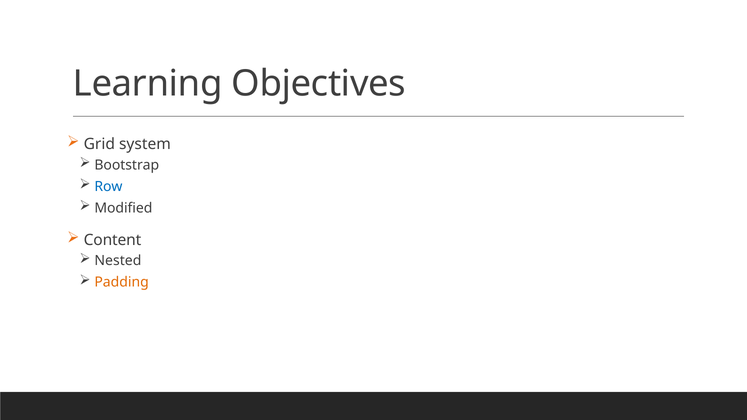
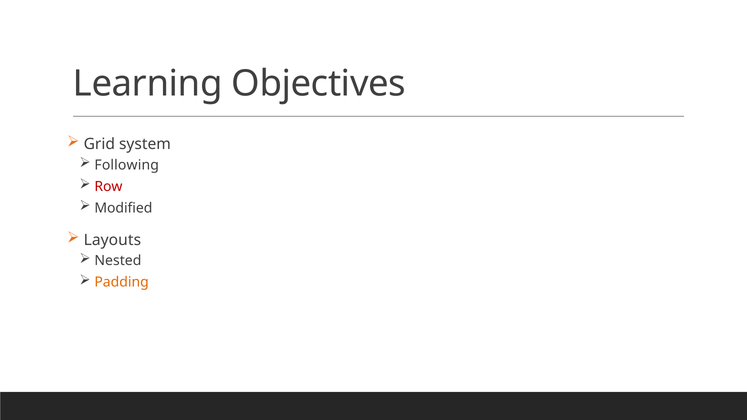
Bootstrap: Bootstrap -> Following (127, 165)
Row colour: blue -> red (108, 187)
Content: Content -> Layouts (112, 240)
